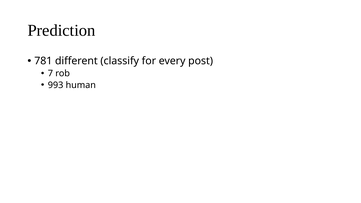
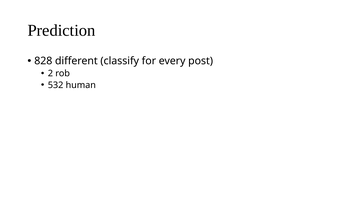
781: 781 -> 828 (43, 61)
7: 7 -> 2 (50, 73)
993: 993 -> 532 (56, 85)
